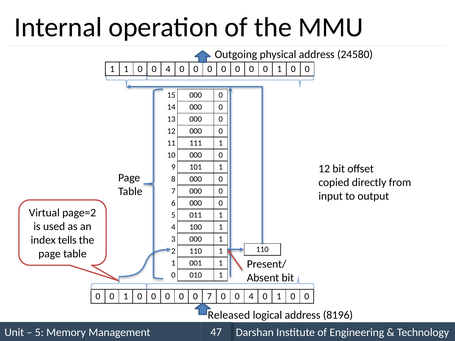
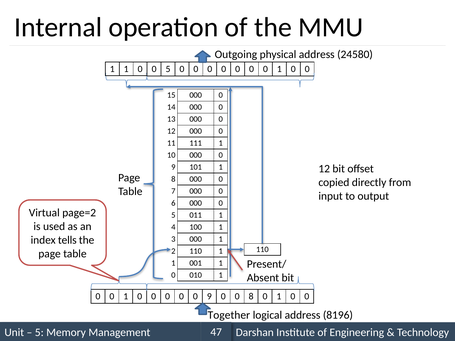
4: 4 -> 5 (168, 69)
0 7: 7 -> 9 (209, 297)
4: 4 -> 8 (251, 297)
Released: Released -> Together (229, 315)
